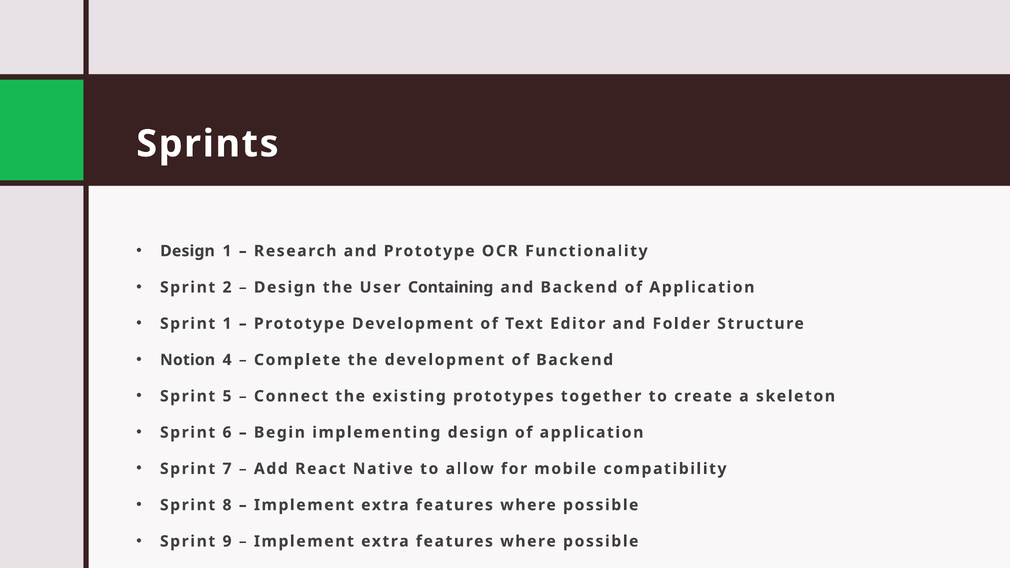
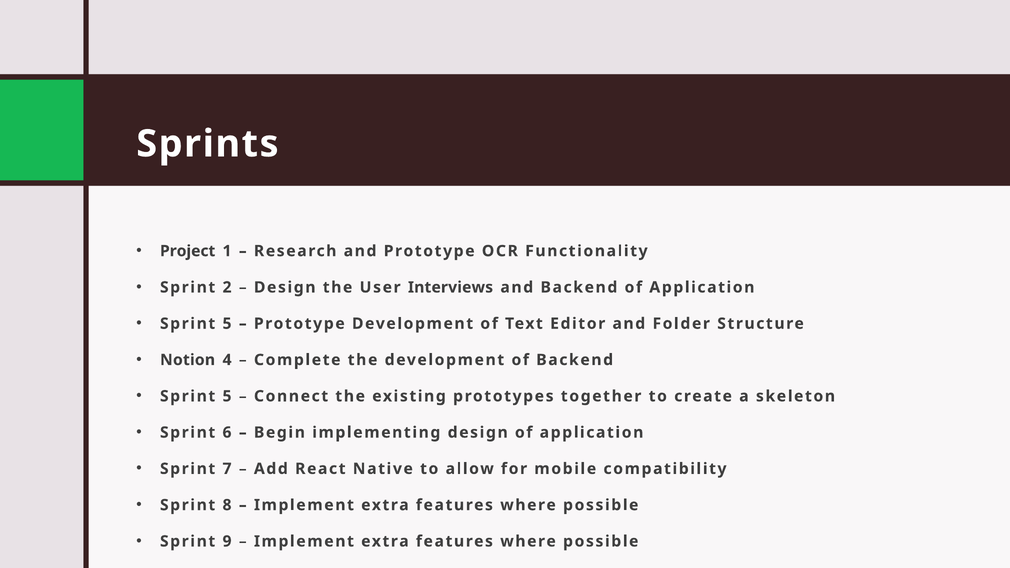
Design: Design -> Project (188, 251)
Containing: Containing -> Interviews (450, 287)
1: 1 -> 5 (227, 324)
